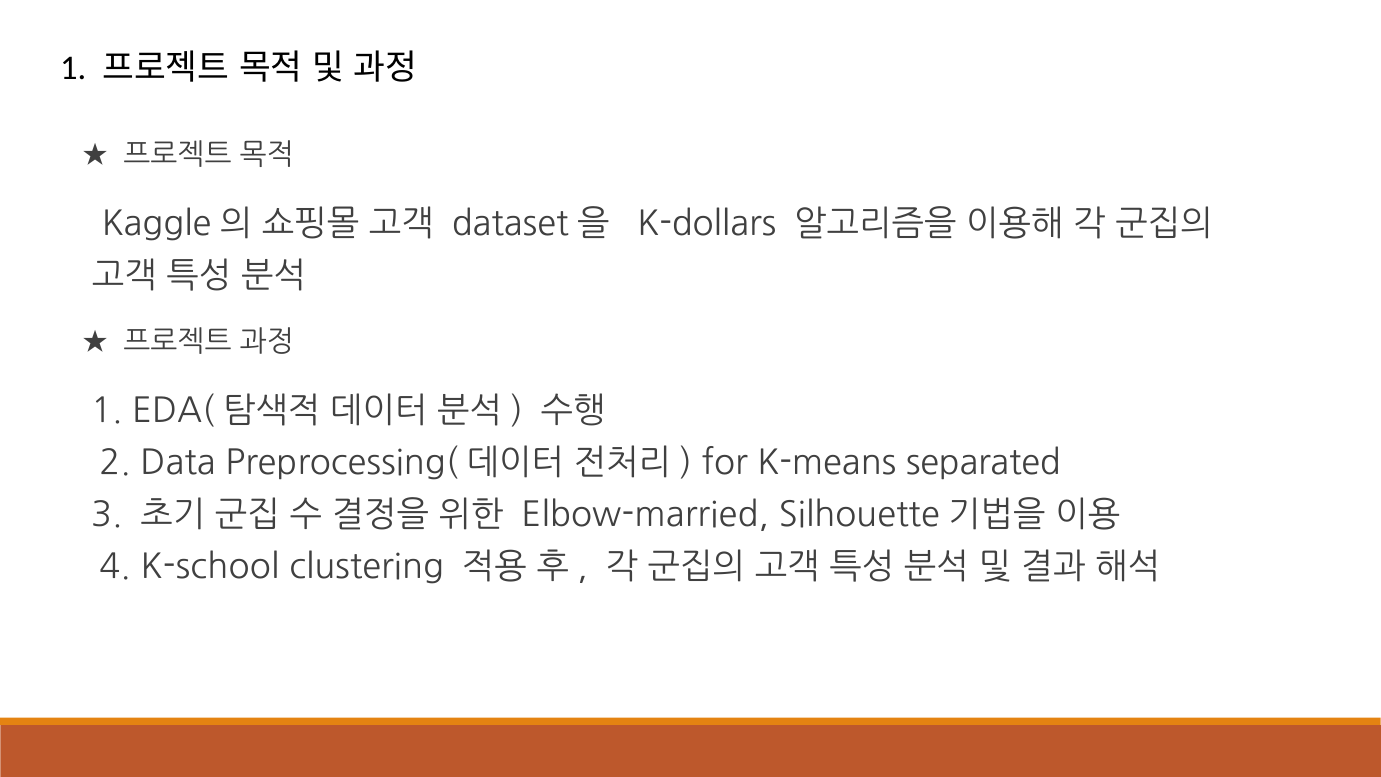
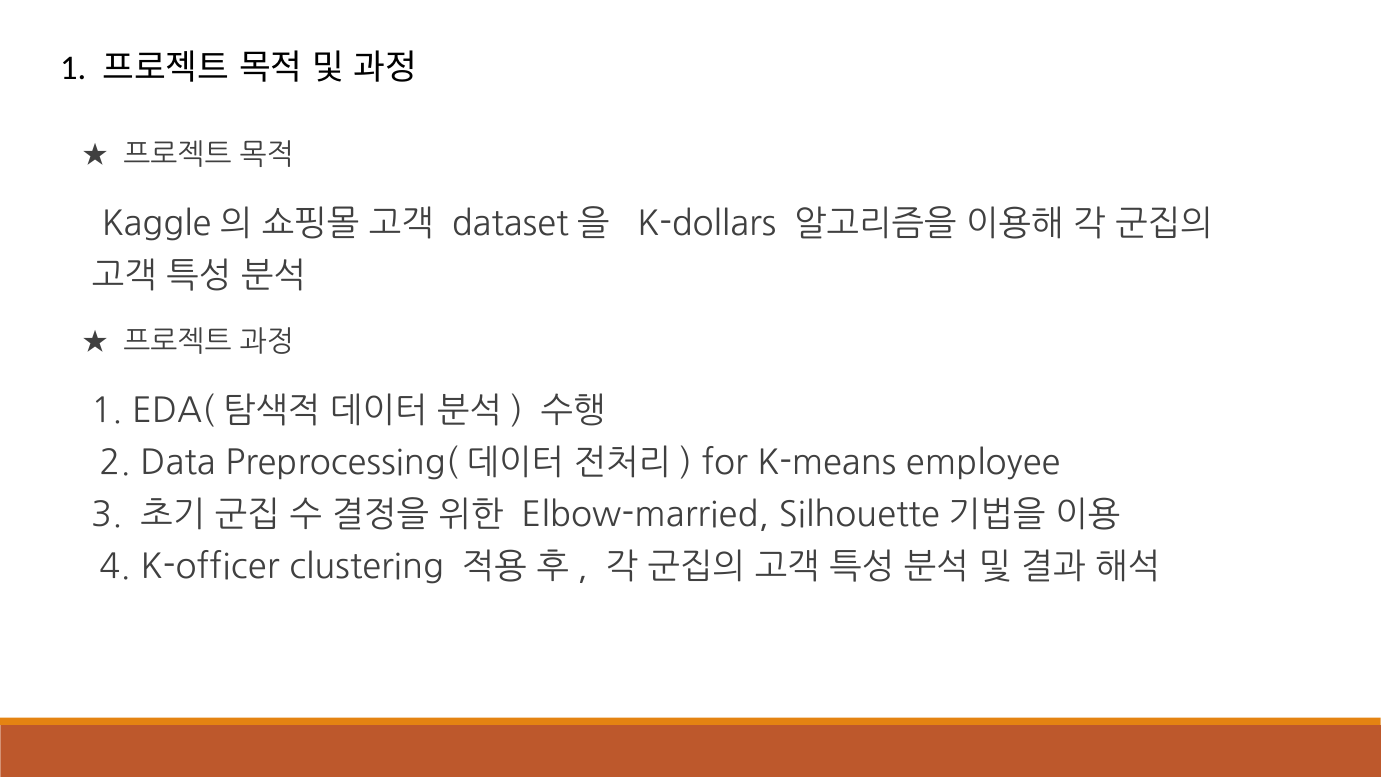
separated: separated -> employee (983, 463)
K-school: K-school -> K-officer (210, 567)
